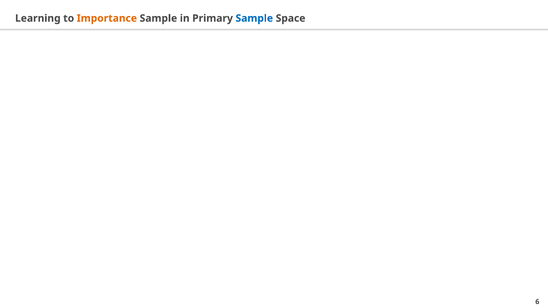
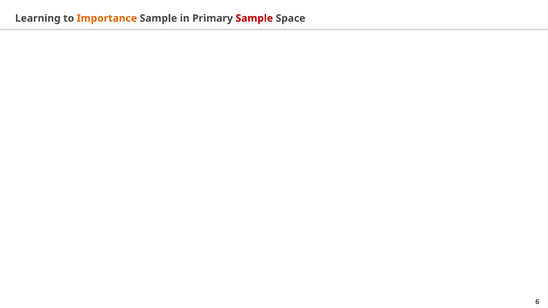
Sample colour: blue -> red (254, 18)
